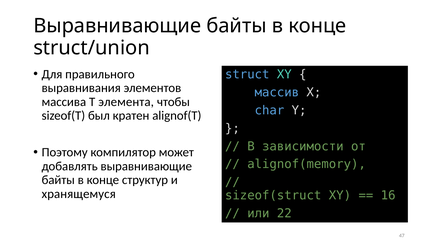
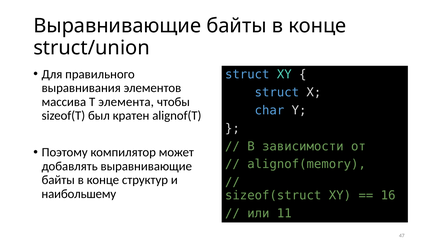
массив: массив -> struct (277, 92)
хранящемуся: хранящемуся -> наибольшему (79, 193)
22: 22 -> 11 (284, 213)
